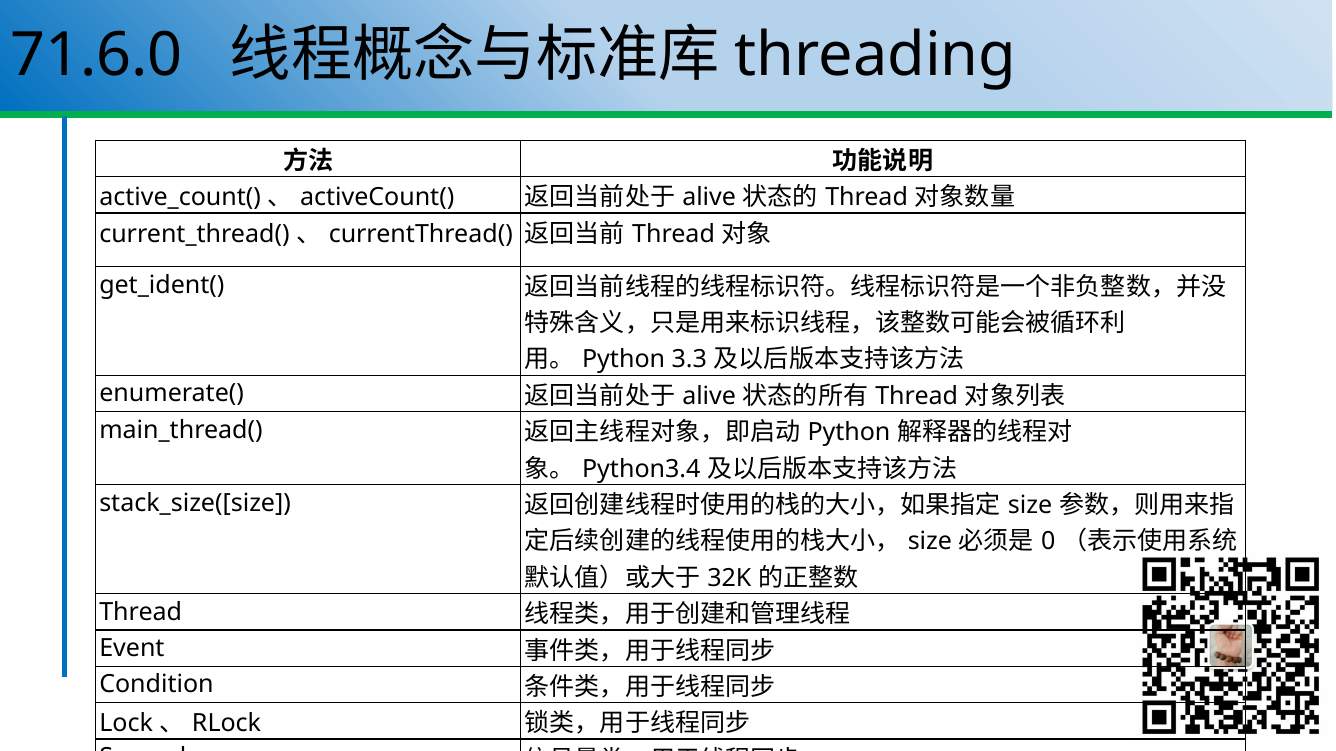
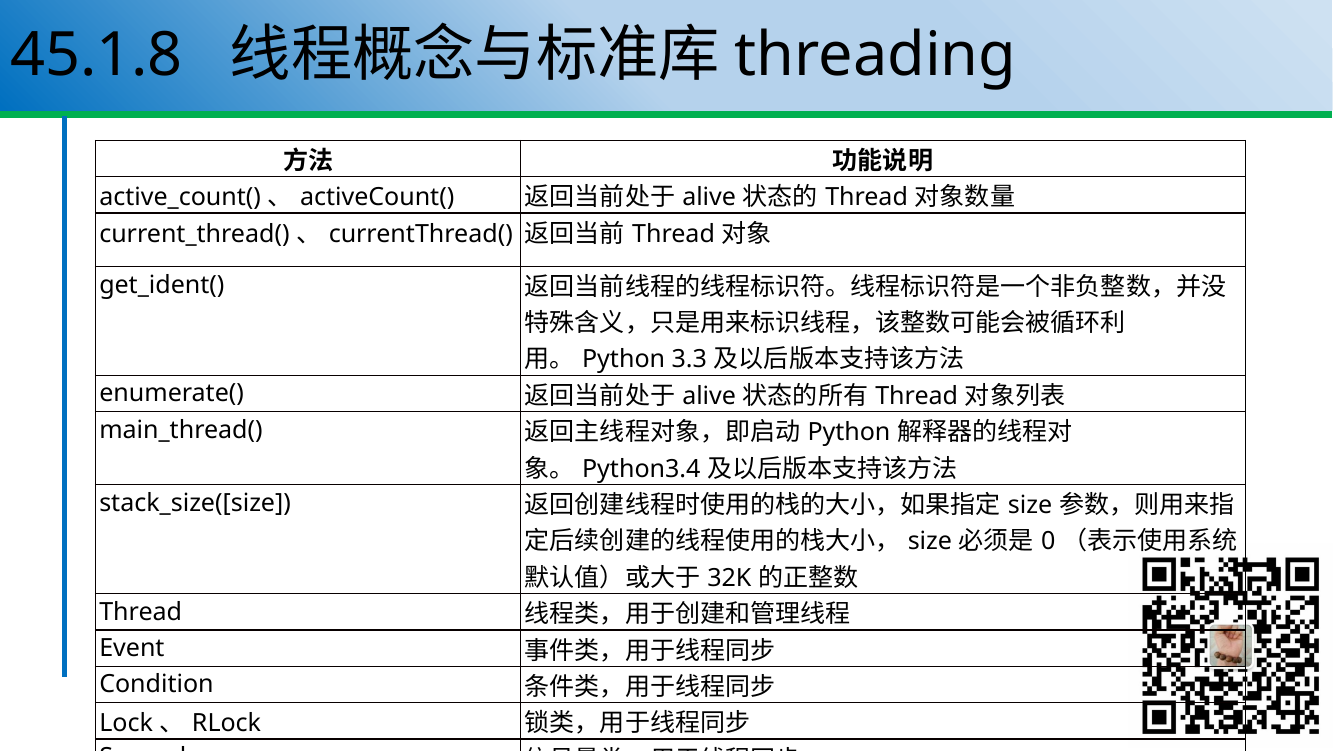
71.6.0: 71.6.0 -> 45.1.8 (97, 55)
